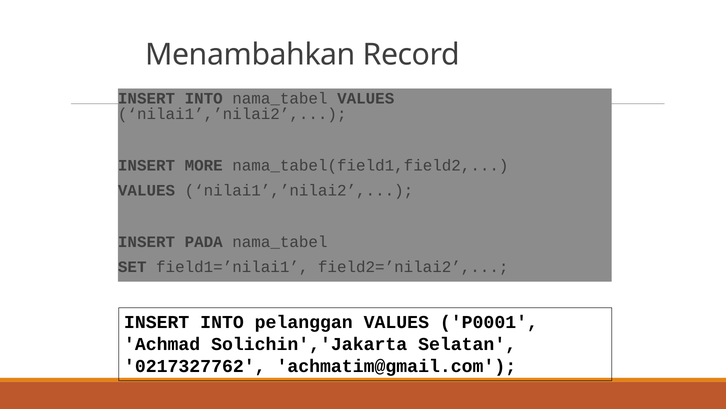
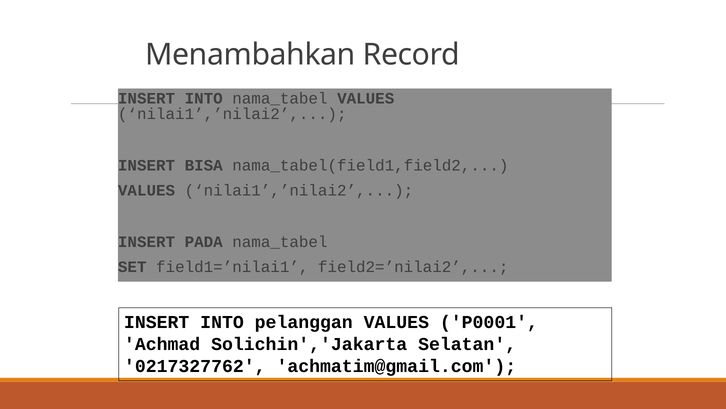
MORE: MORE -> BISA (204, 165)
